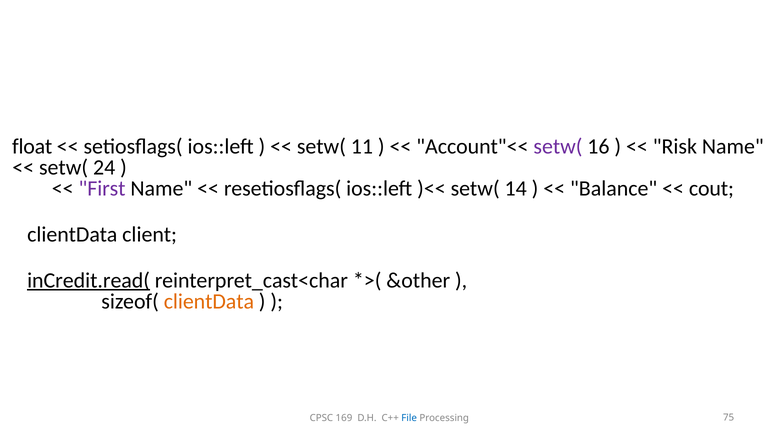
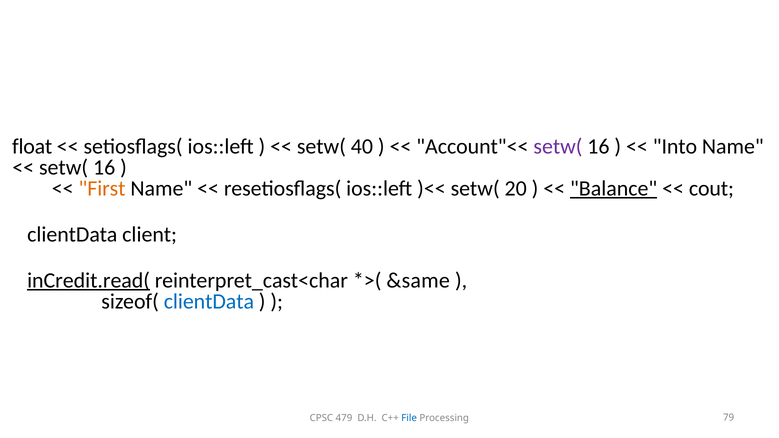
11: 11 -> 40 (362, 146)
Risk: Risk -> Into (675, 146)
24: 24 -> 16 (104, 167)
First colour: purple -> orange (102, 189)
14: 14 -> 20 (516, 189)
Balance underline: none -> present (614, 189)
&other: &other -> &same (418, 280)
clientData colour: orange -> blue (209, 302)
169: 169 -> 479 (344, 418)
75: 75 -> 79 (729, 418)
